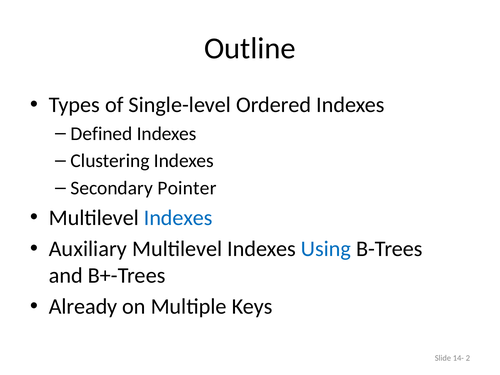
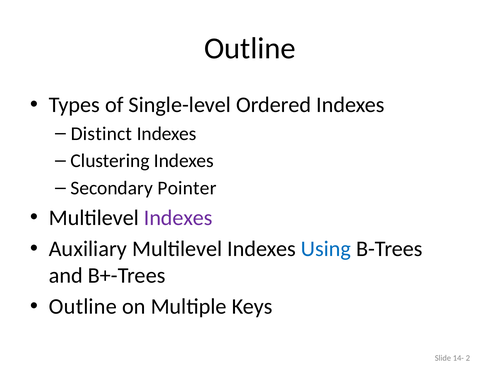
Defined: Defined -> Distinct (101, 134)
Indexes colour: blue -> purple (178, 218)
Already: Already -> Outline (83, 307)
